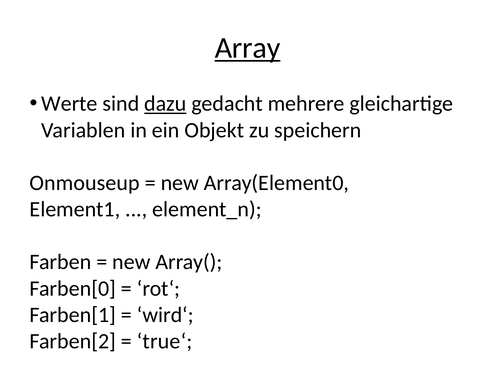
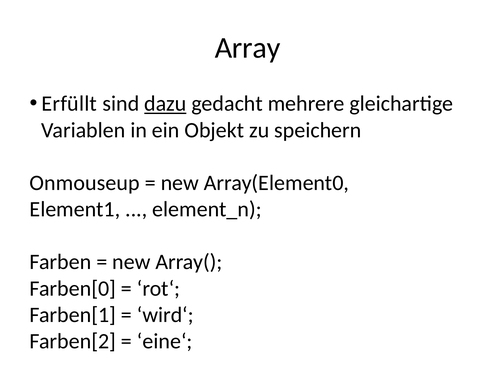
Array underline: present -> none (248, 48)
Werte: Werte -> Erfüllt (69, 104)
true‘: true‘ -> eine‘ (165, 341)
